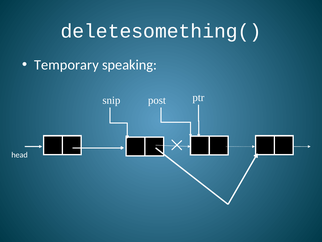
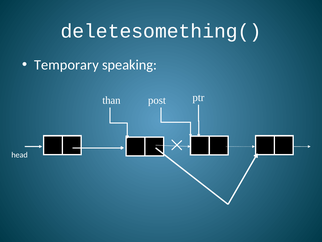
snip: snip -> than (111, 100)
